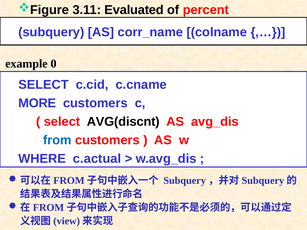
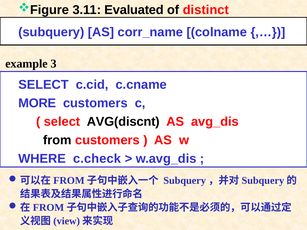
percent: percent -> distinct (206, 10)
0: 0 -> 3 (54, 64)
from colour: blue -> black (57, 140)
c.actual: c.actual -> c.check (97, 159)
